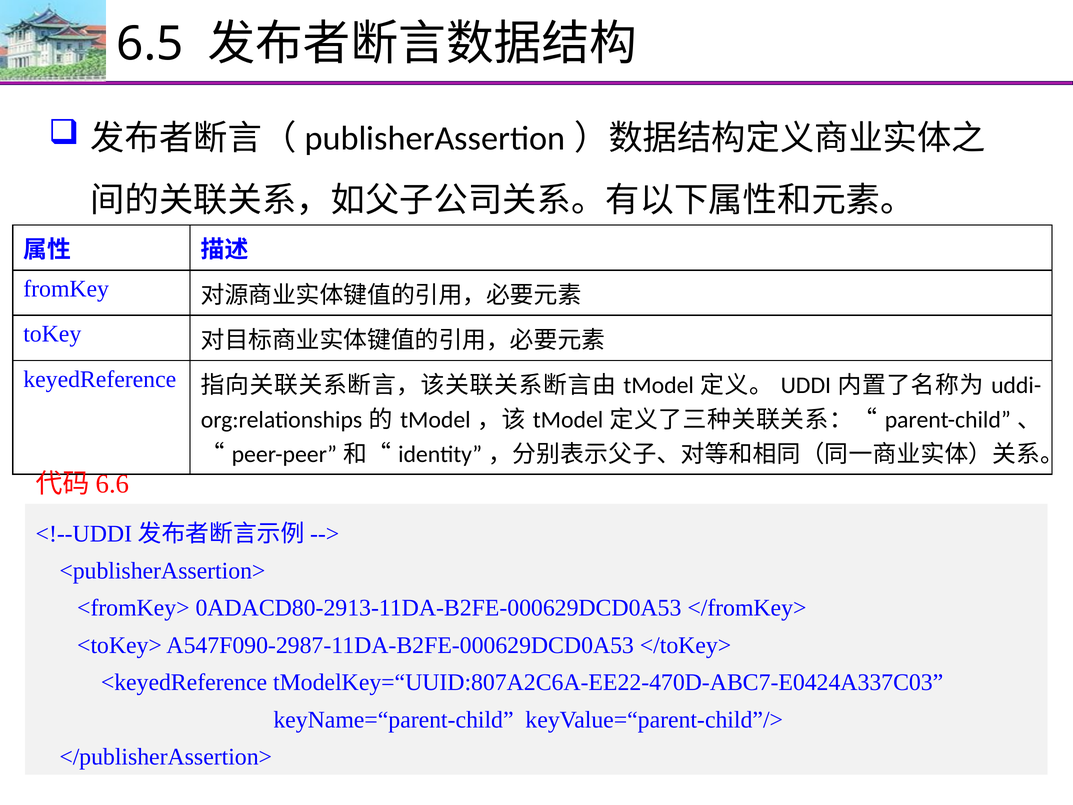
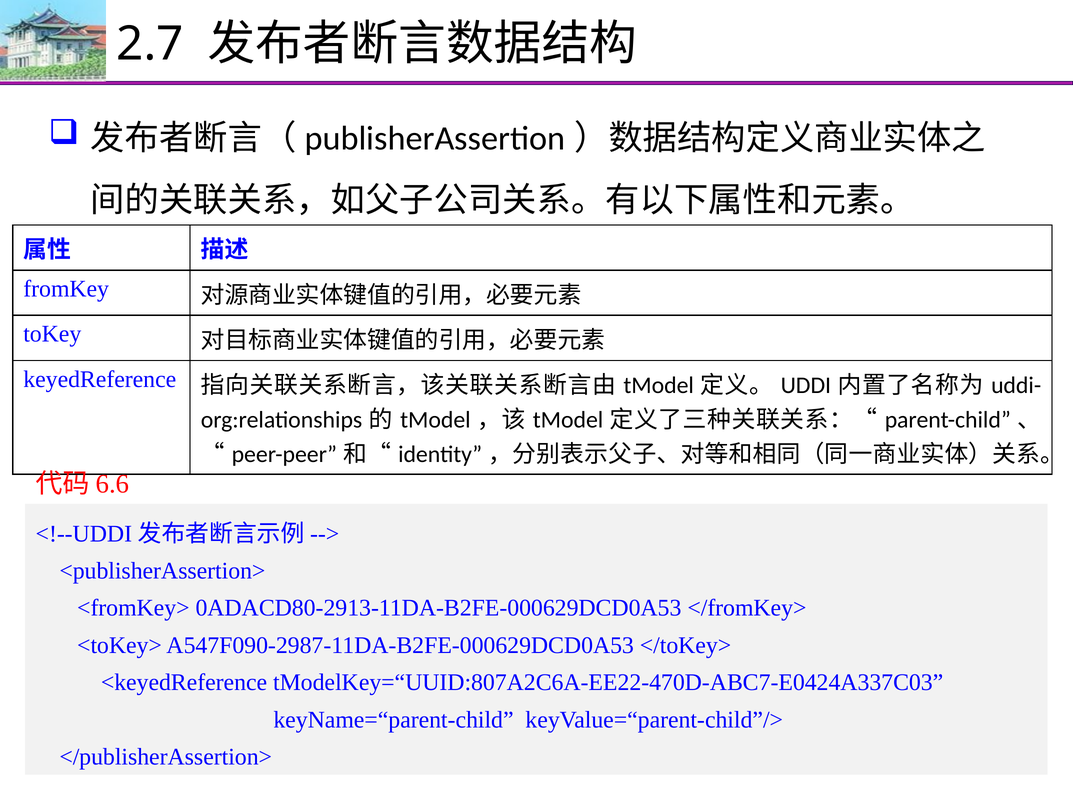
6.5: 6.5 -> 2.7 (150, 44)
